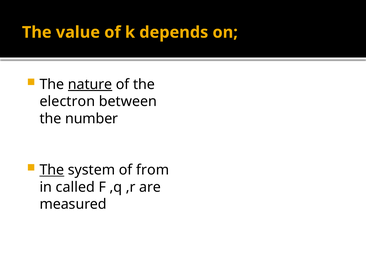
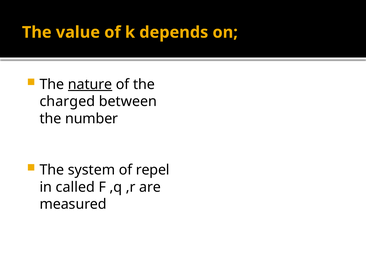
electron: electron -> charged (67, 101)
The underline: present -> none (52, 170)
from: from -> repel (153, 170)
